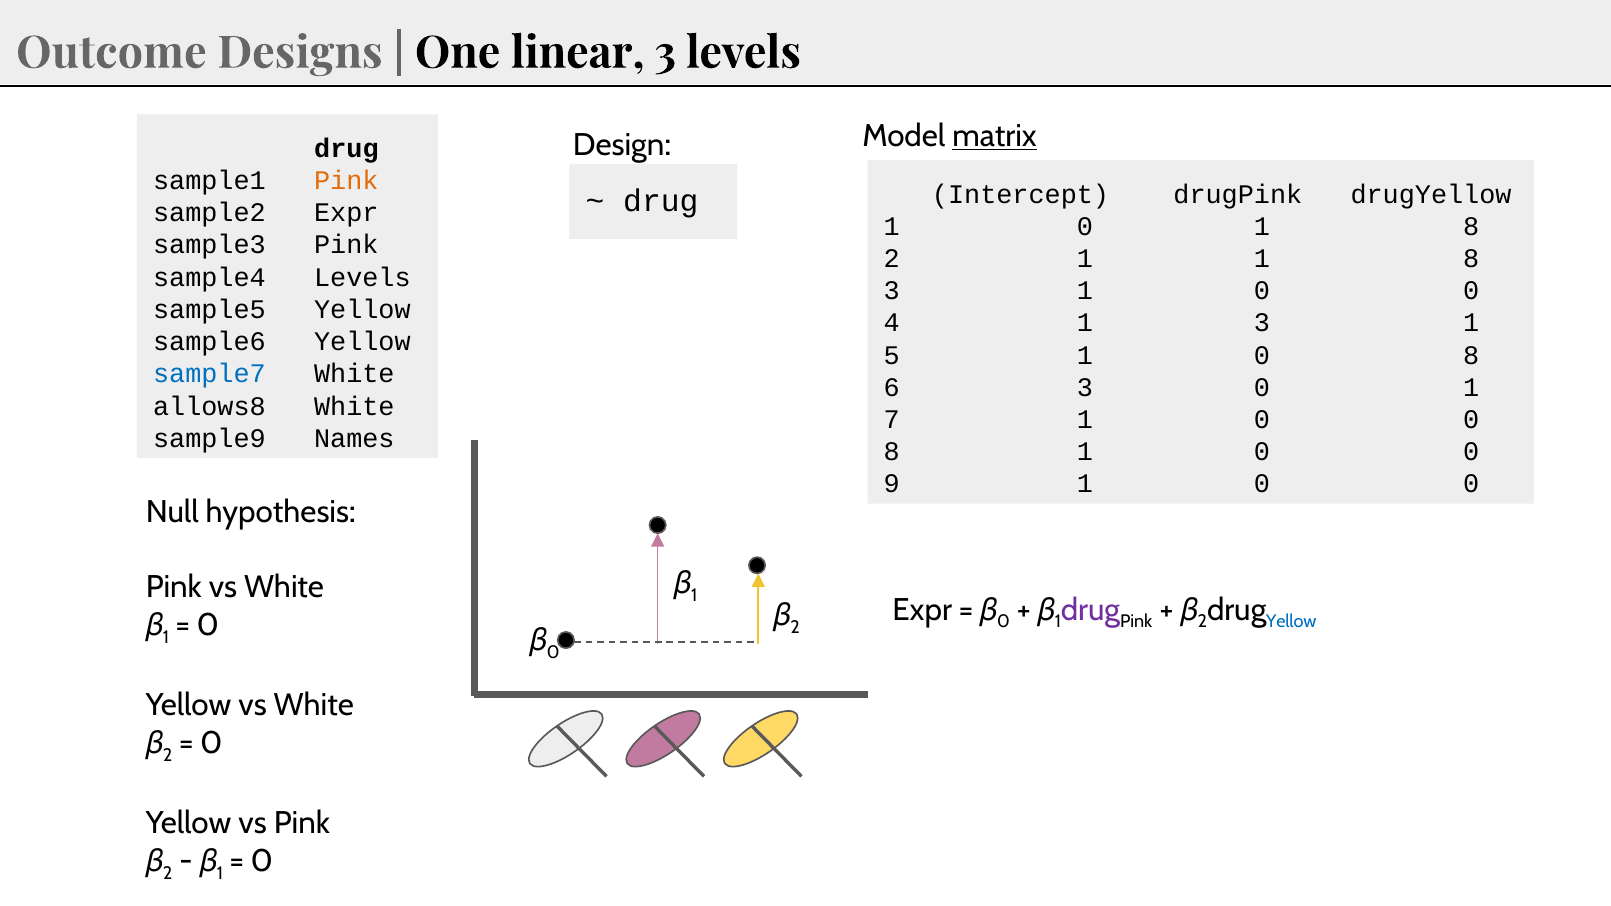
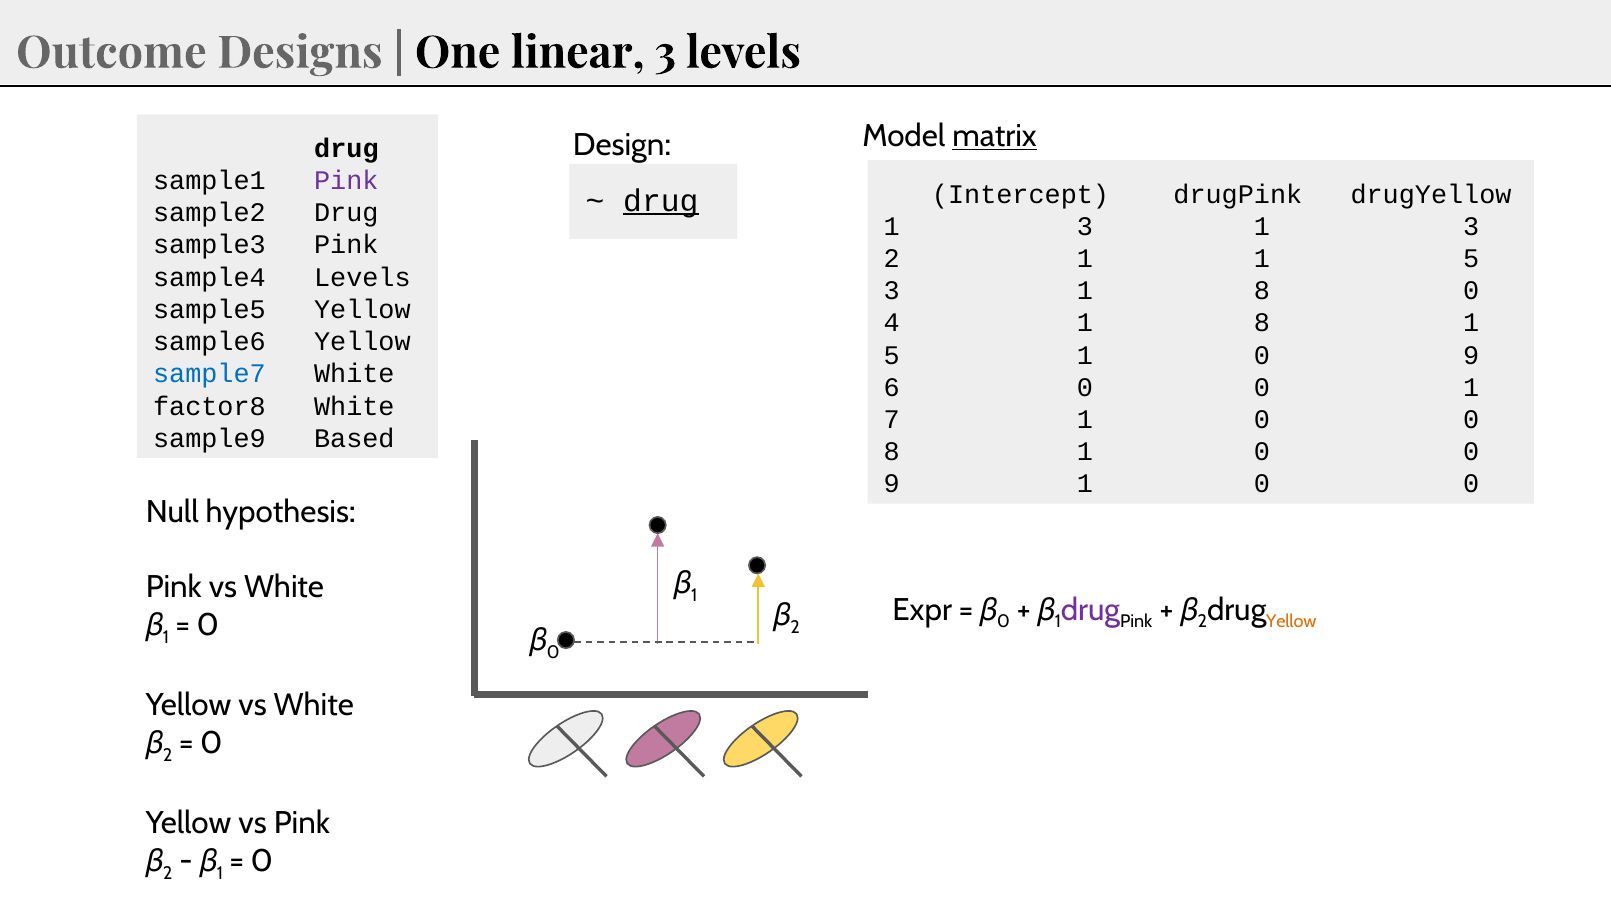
Pink colour: orange -> purple (346, 181)
drug underline: none -> present (661, 201)
sample2 Expr: Expr -> Drug (346, 213)
0: 0 -> 3 (1085, 226)
8: 8 -> 3 (1471, 226)
1 1 8: 8 -> 5 (1471, 259)
3 1 0: 0 -> 8 (1262, 291)
4 1 3: 3 -> 8 (1262, 323)
1 0 8: 8 -> 9 (1471, 355)
6 3: 3 -> 0 (1085, 388)
allows8: allows8 -> factor8 (209, 406)
Names: Names -> Based (354, 438)
Yellow colour: blue -> orange (1291, 622)
